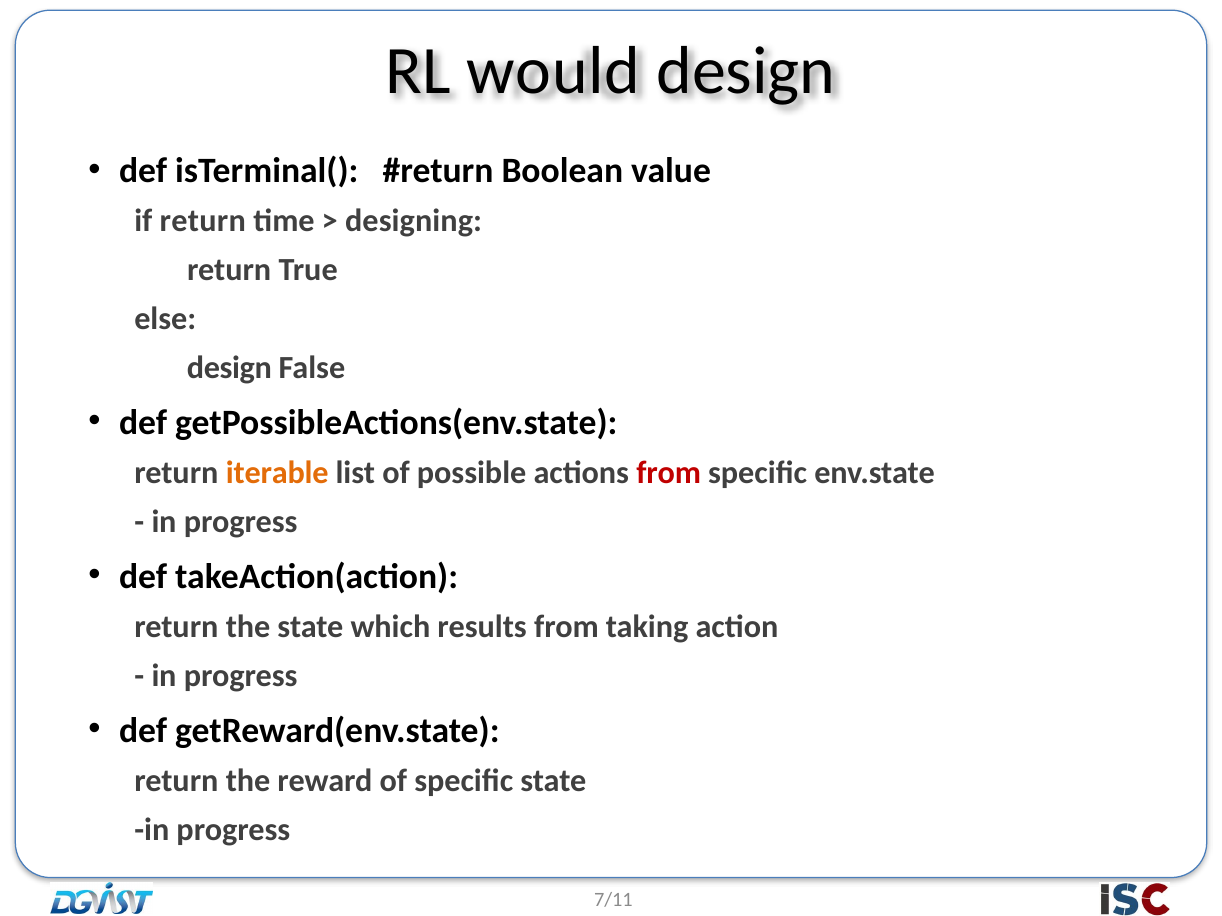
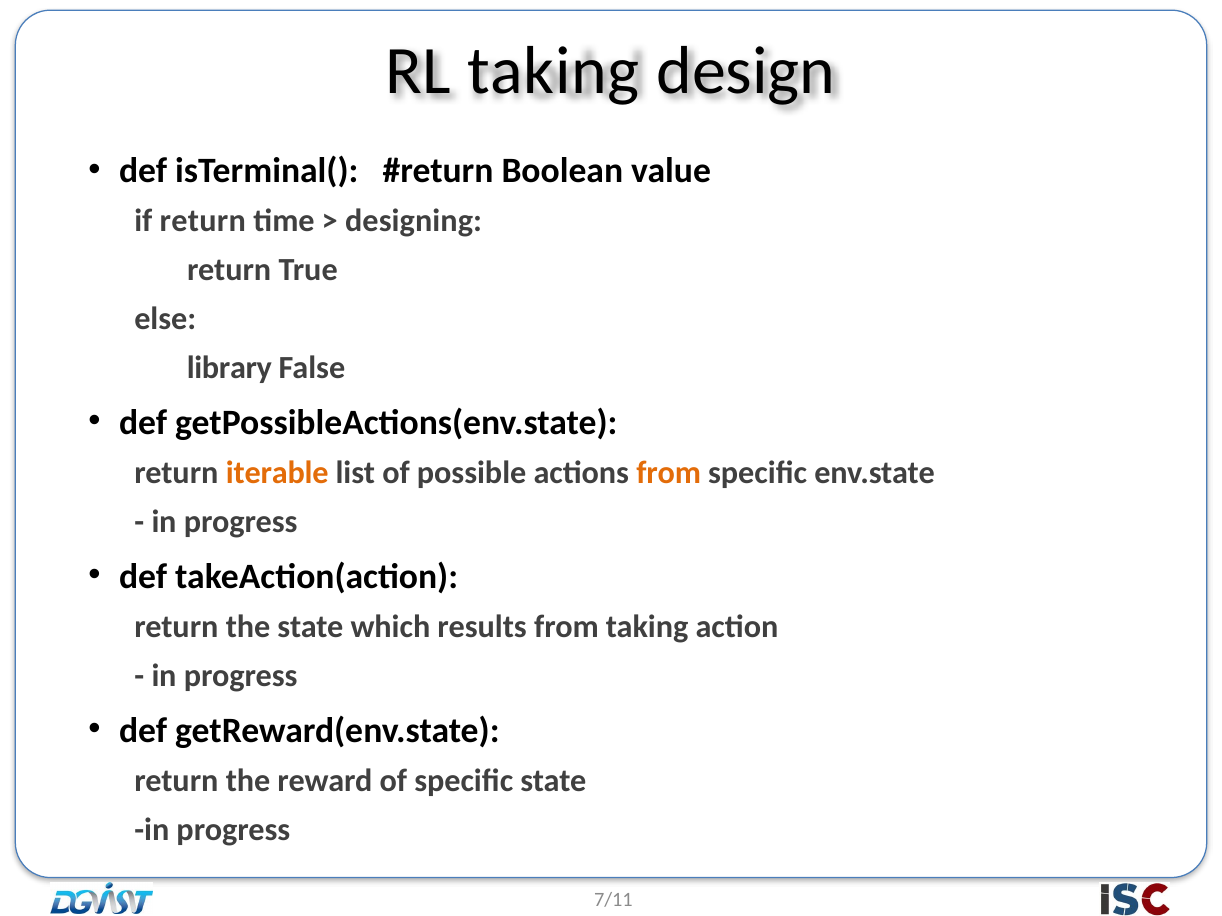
RL would: would -> taking (553, 71)
design: design -> library (229, 368)
from colour: red -> orange (669, 473)
